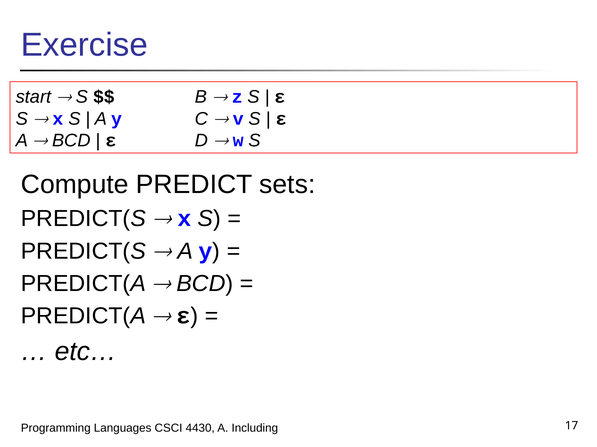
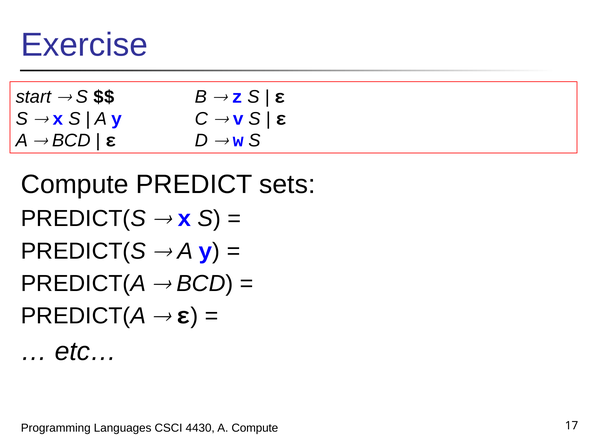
A Including: Including -> Compute (255, 429)
